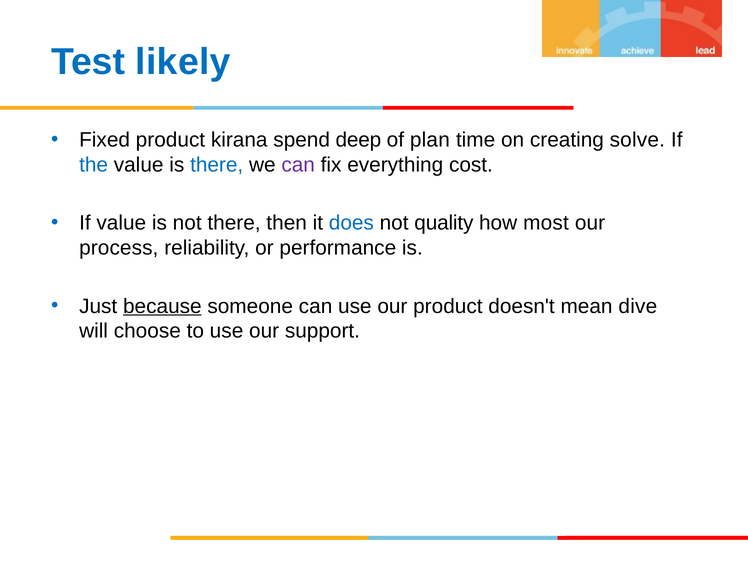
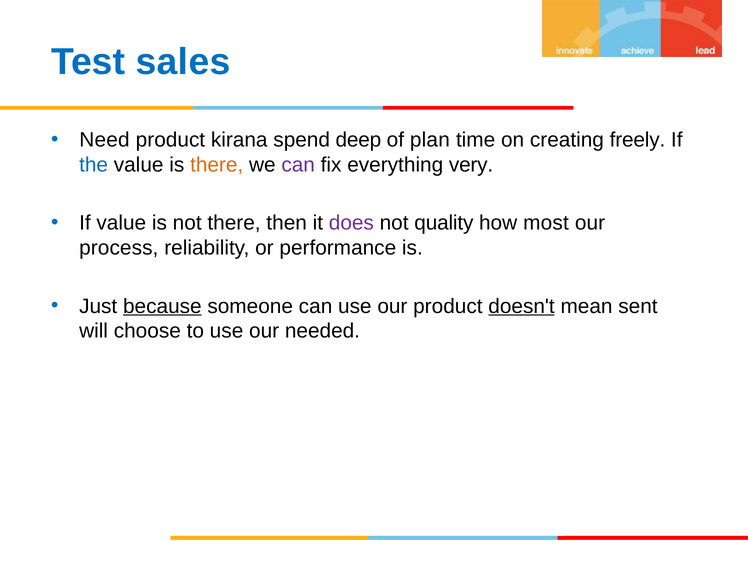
likely: likely -> sales (183, 62)
Fixed: Fixed -> Need (104, 140)
solve: solve -> freely (637, 140)
there colour: blue -> orange (217, 165)
cost: cost -> very (471, 165)
does colour: blue -> purple (351, 223)
doesn't underline: none -> present (522, 306)
dive: dive -> sent (638, 306)
support: support -> needed (322, 331)
